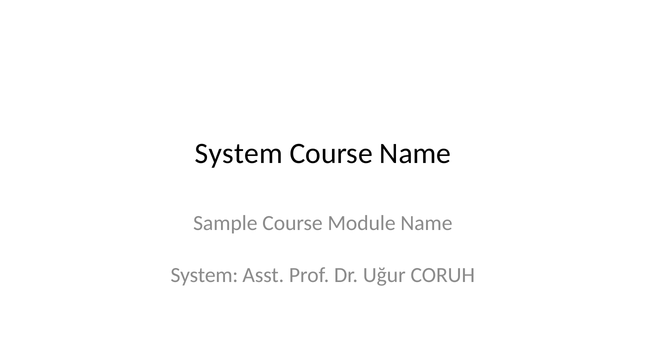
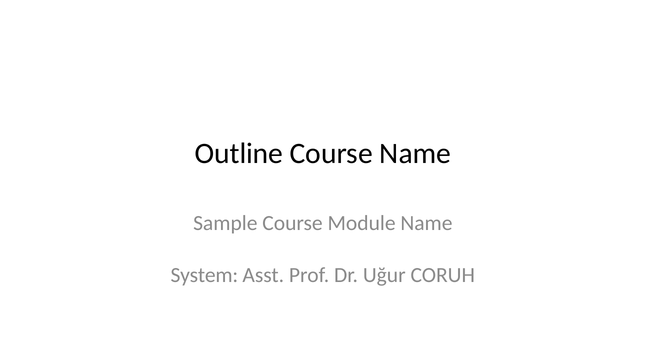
System: System -> Outline (239, 154)
